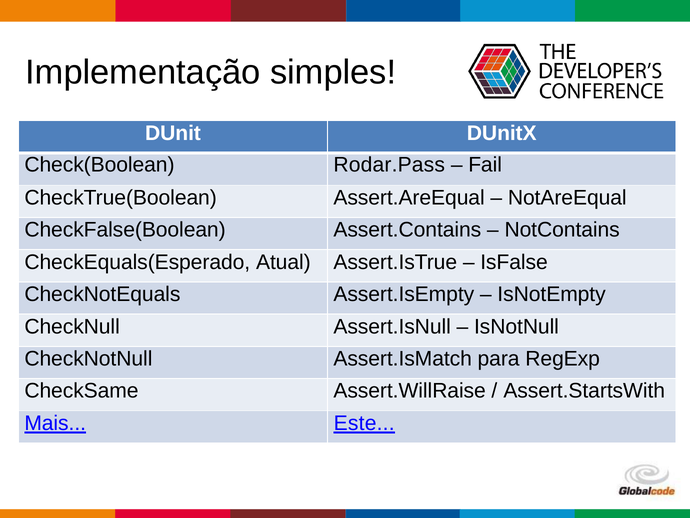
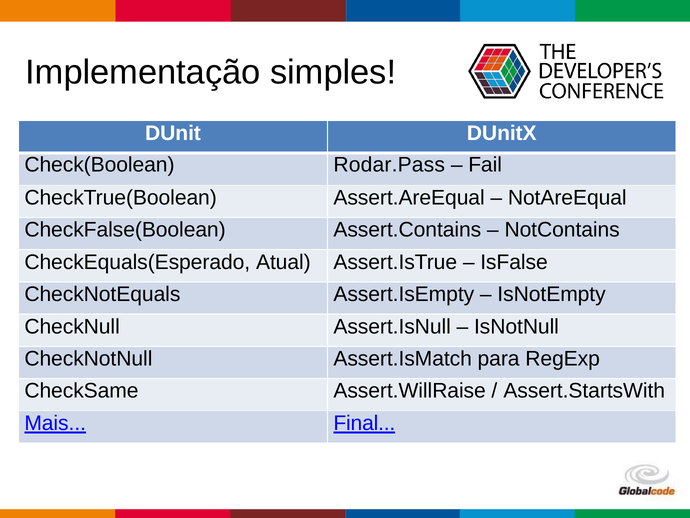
Este: Este -> Final (364, 423)
